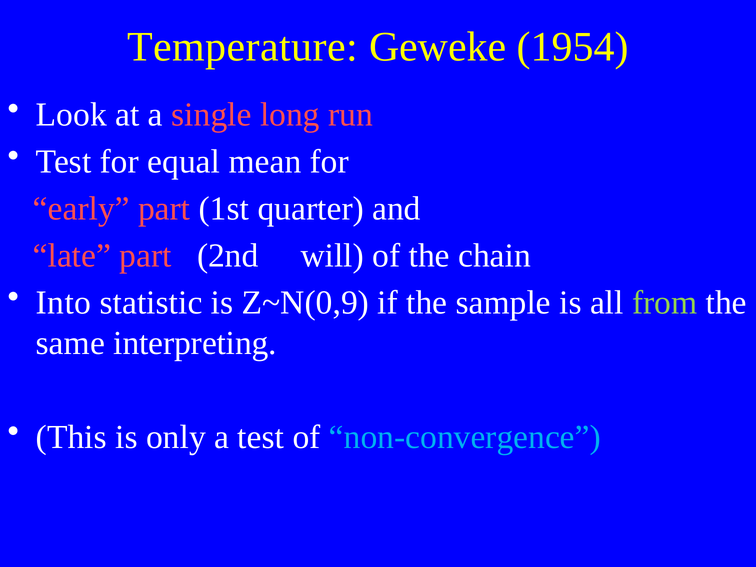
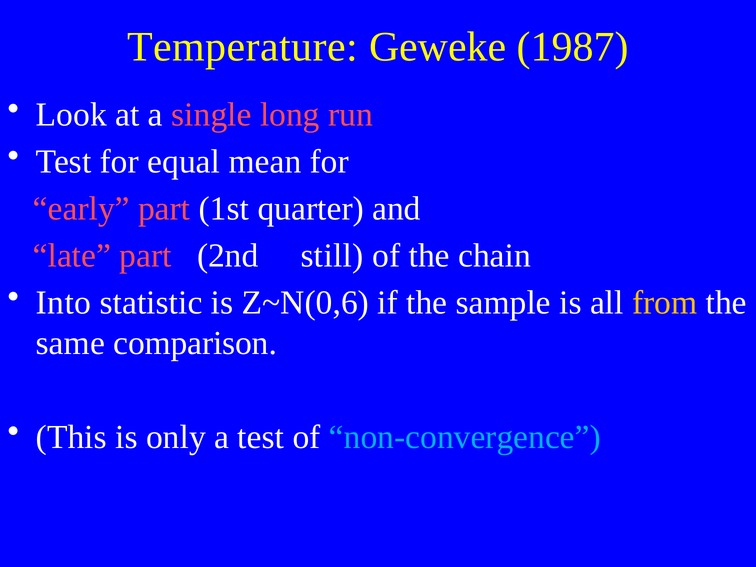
1954: 1954 -> 1987 (573, 47)
will: will -> still (332, 256)
Z~N(0,9: Z~N(0,9 -> Z~N(0,6 (305, 303)
from colour: light green -> yellow (665, 303)
interpreting: interpreting -> comparison (195, 343)
